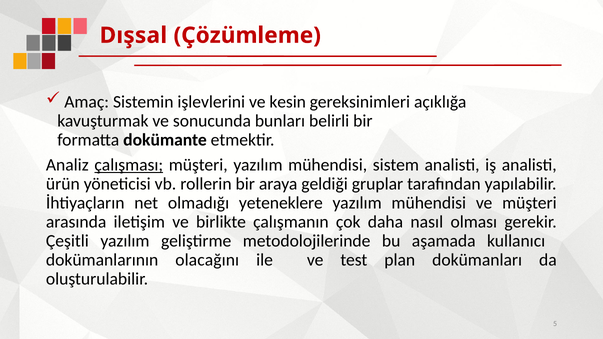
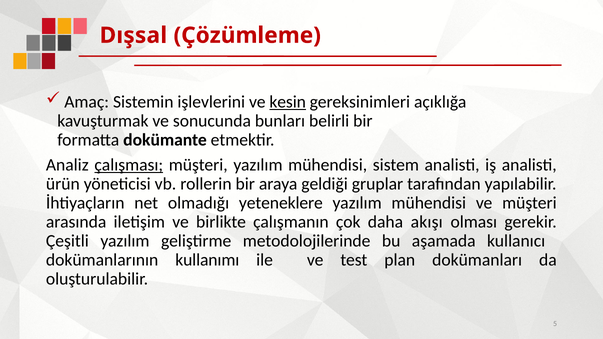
kesin underline: none -> present (288, 102)
nasıl: nasıl -> akışı (427, 222)
olacağını: olacağını -> kullanımı (207, 260)
